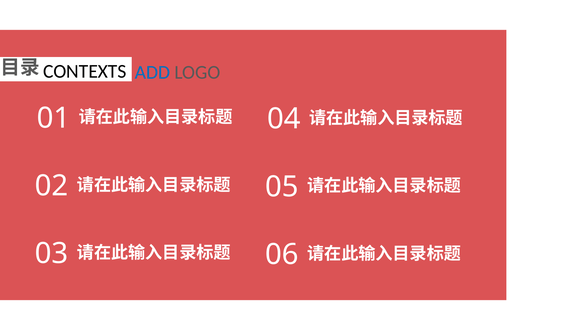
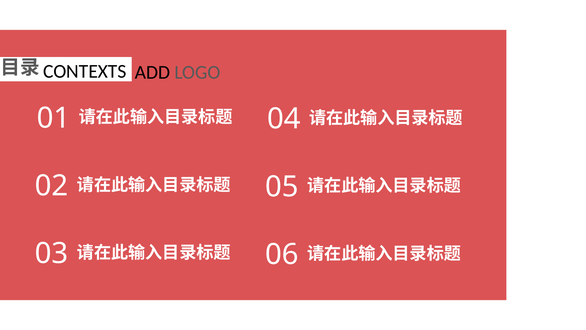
ADD colour: blue -> black (152, 72)
